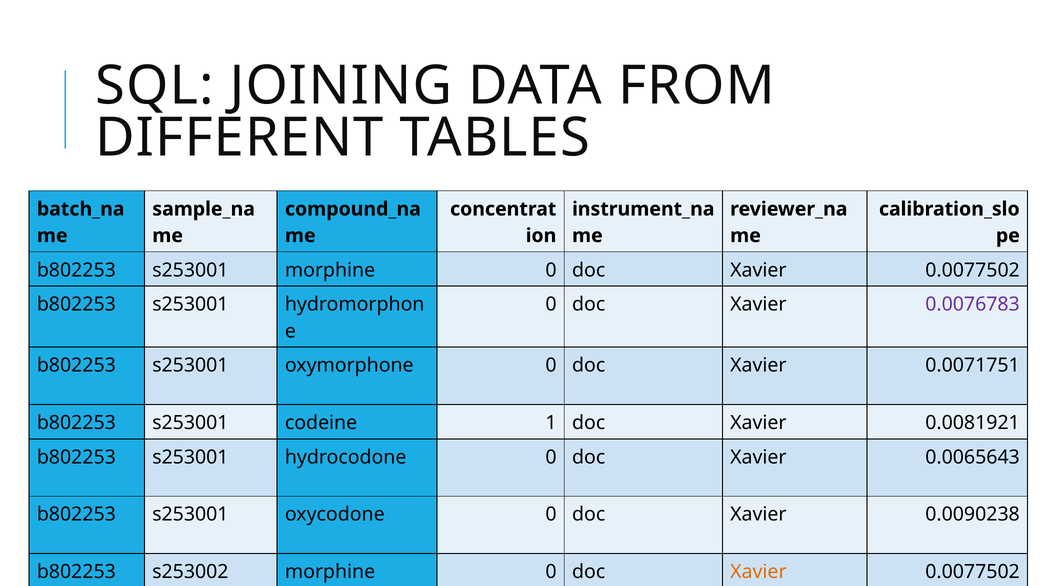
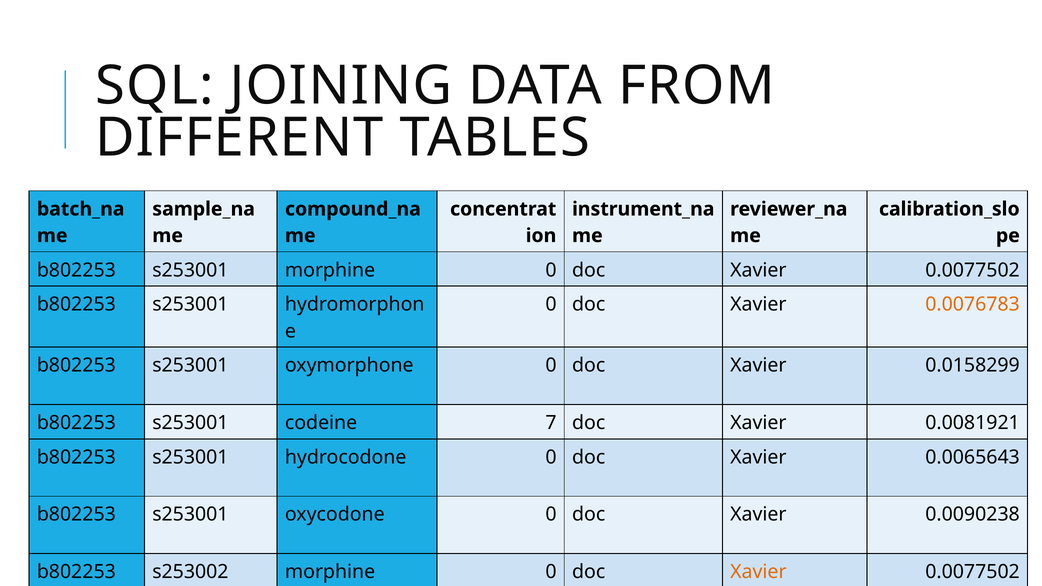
0.0076783 colour: purple -> orange (973, 305)
0.0071751: 0.0071751 -> 0.0158299 (973, 366)
1: 1 -> 7 (551, 423)
